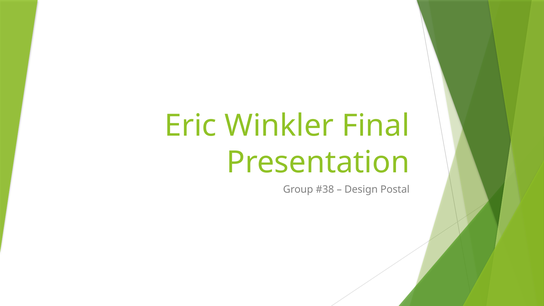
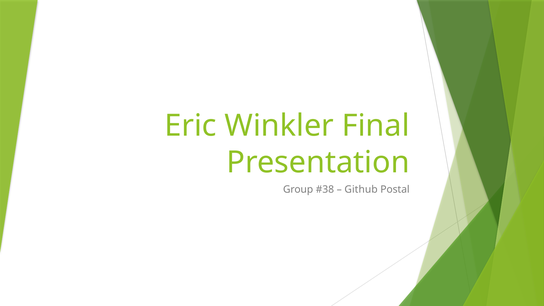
Design: Design -> Github (361, 190)
